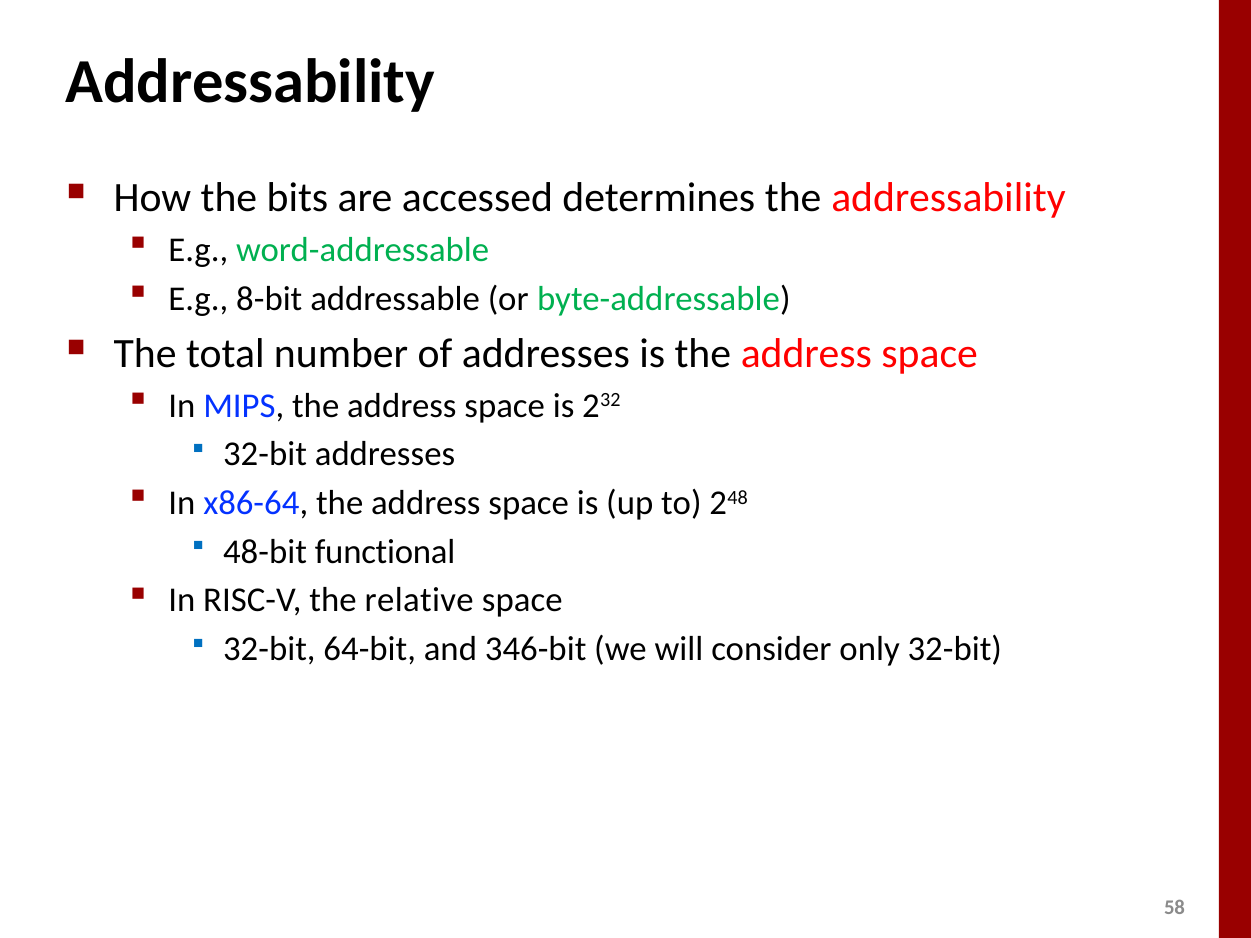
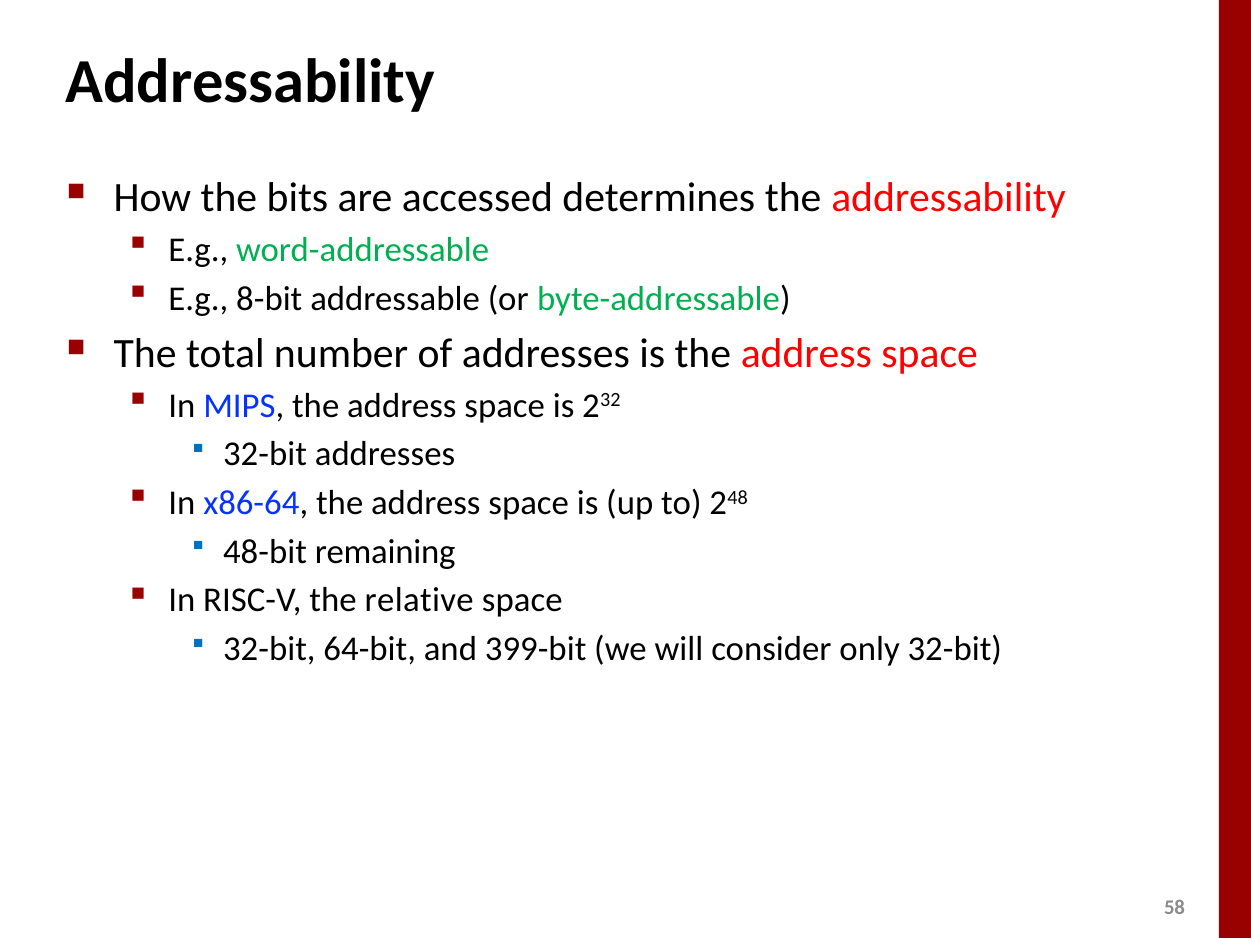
functional: functional -> remaining (385, 552)
346-bit: 346-bit -> 399-bit (536, 649)
